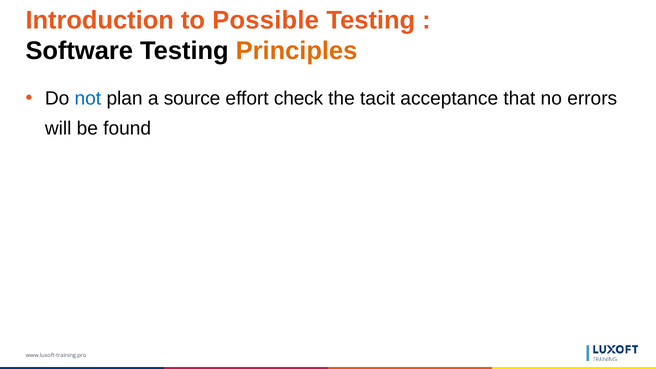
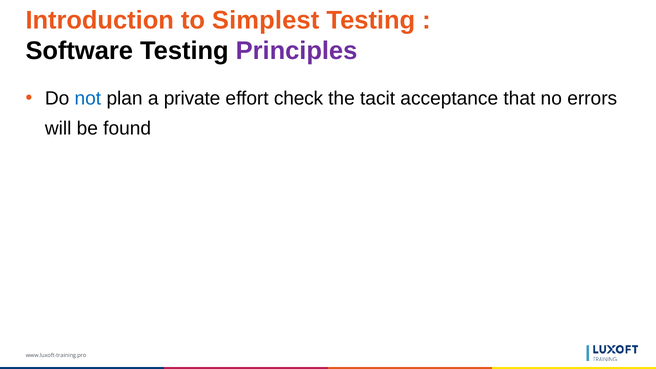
Possible: Possible -> Simplest (266, 20)
Principles colour: orange -> purple (297, 51)
source: source -> private (192, 98)
